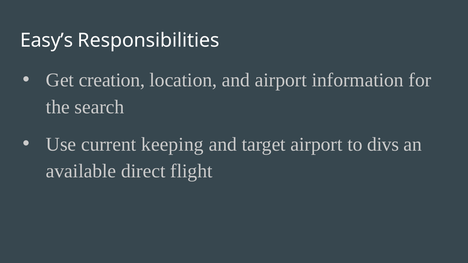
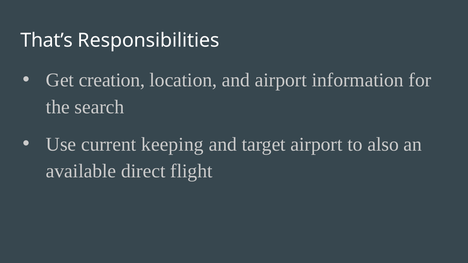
Easy’s: Easy’s -> That’s (47, 41)
divs: divs -> also (383, 144)
